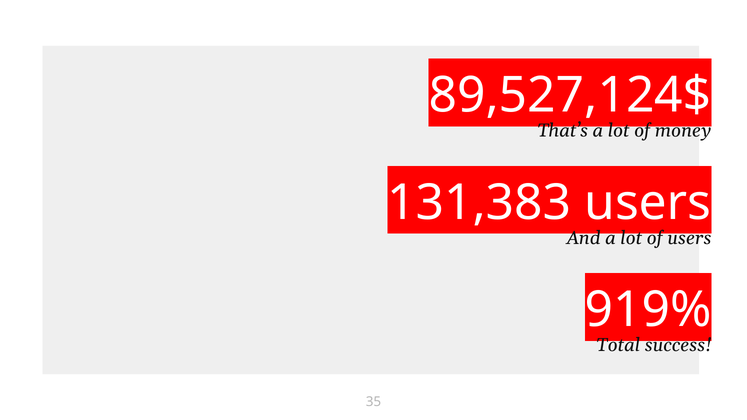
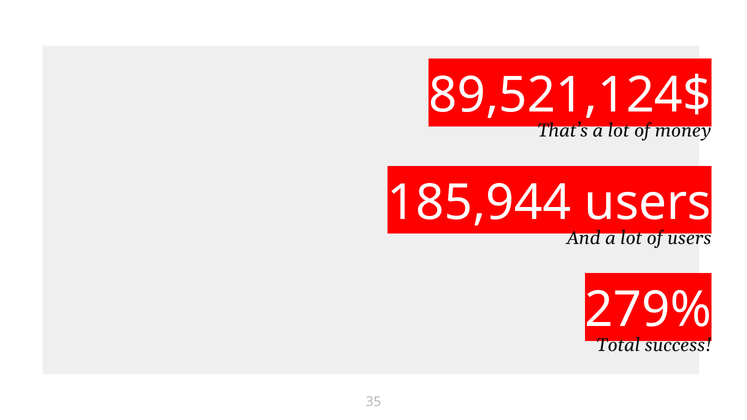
89,527,124$: 89,527,124$ -> 89,521,124$ (570, 95)
131,383: 131,383 -> 185,944 (479, 203)
919%: 919% -> 279% (648, 310)
